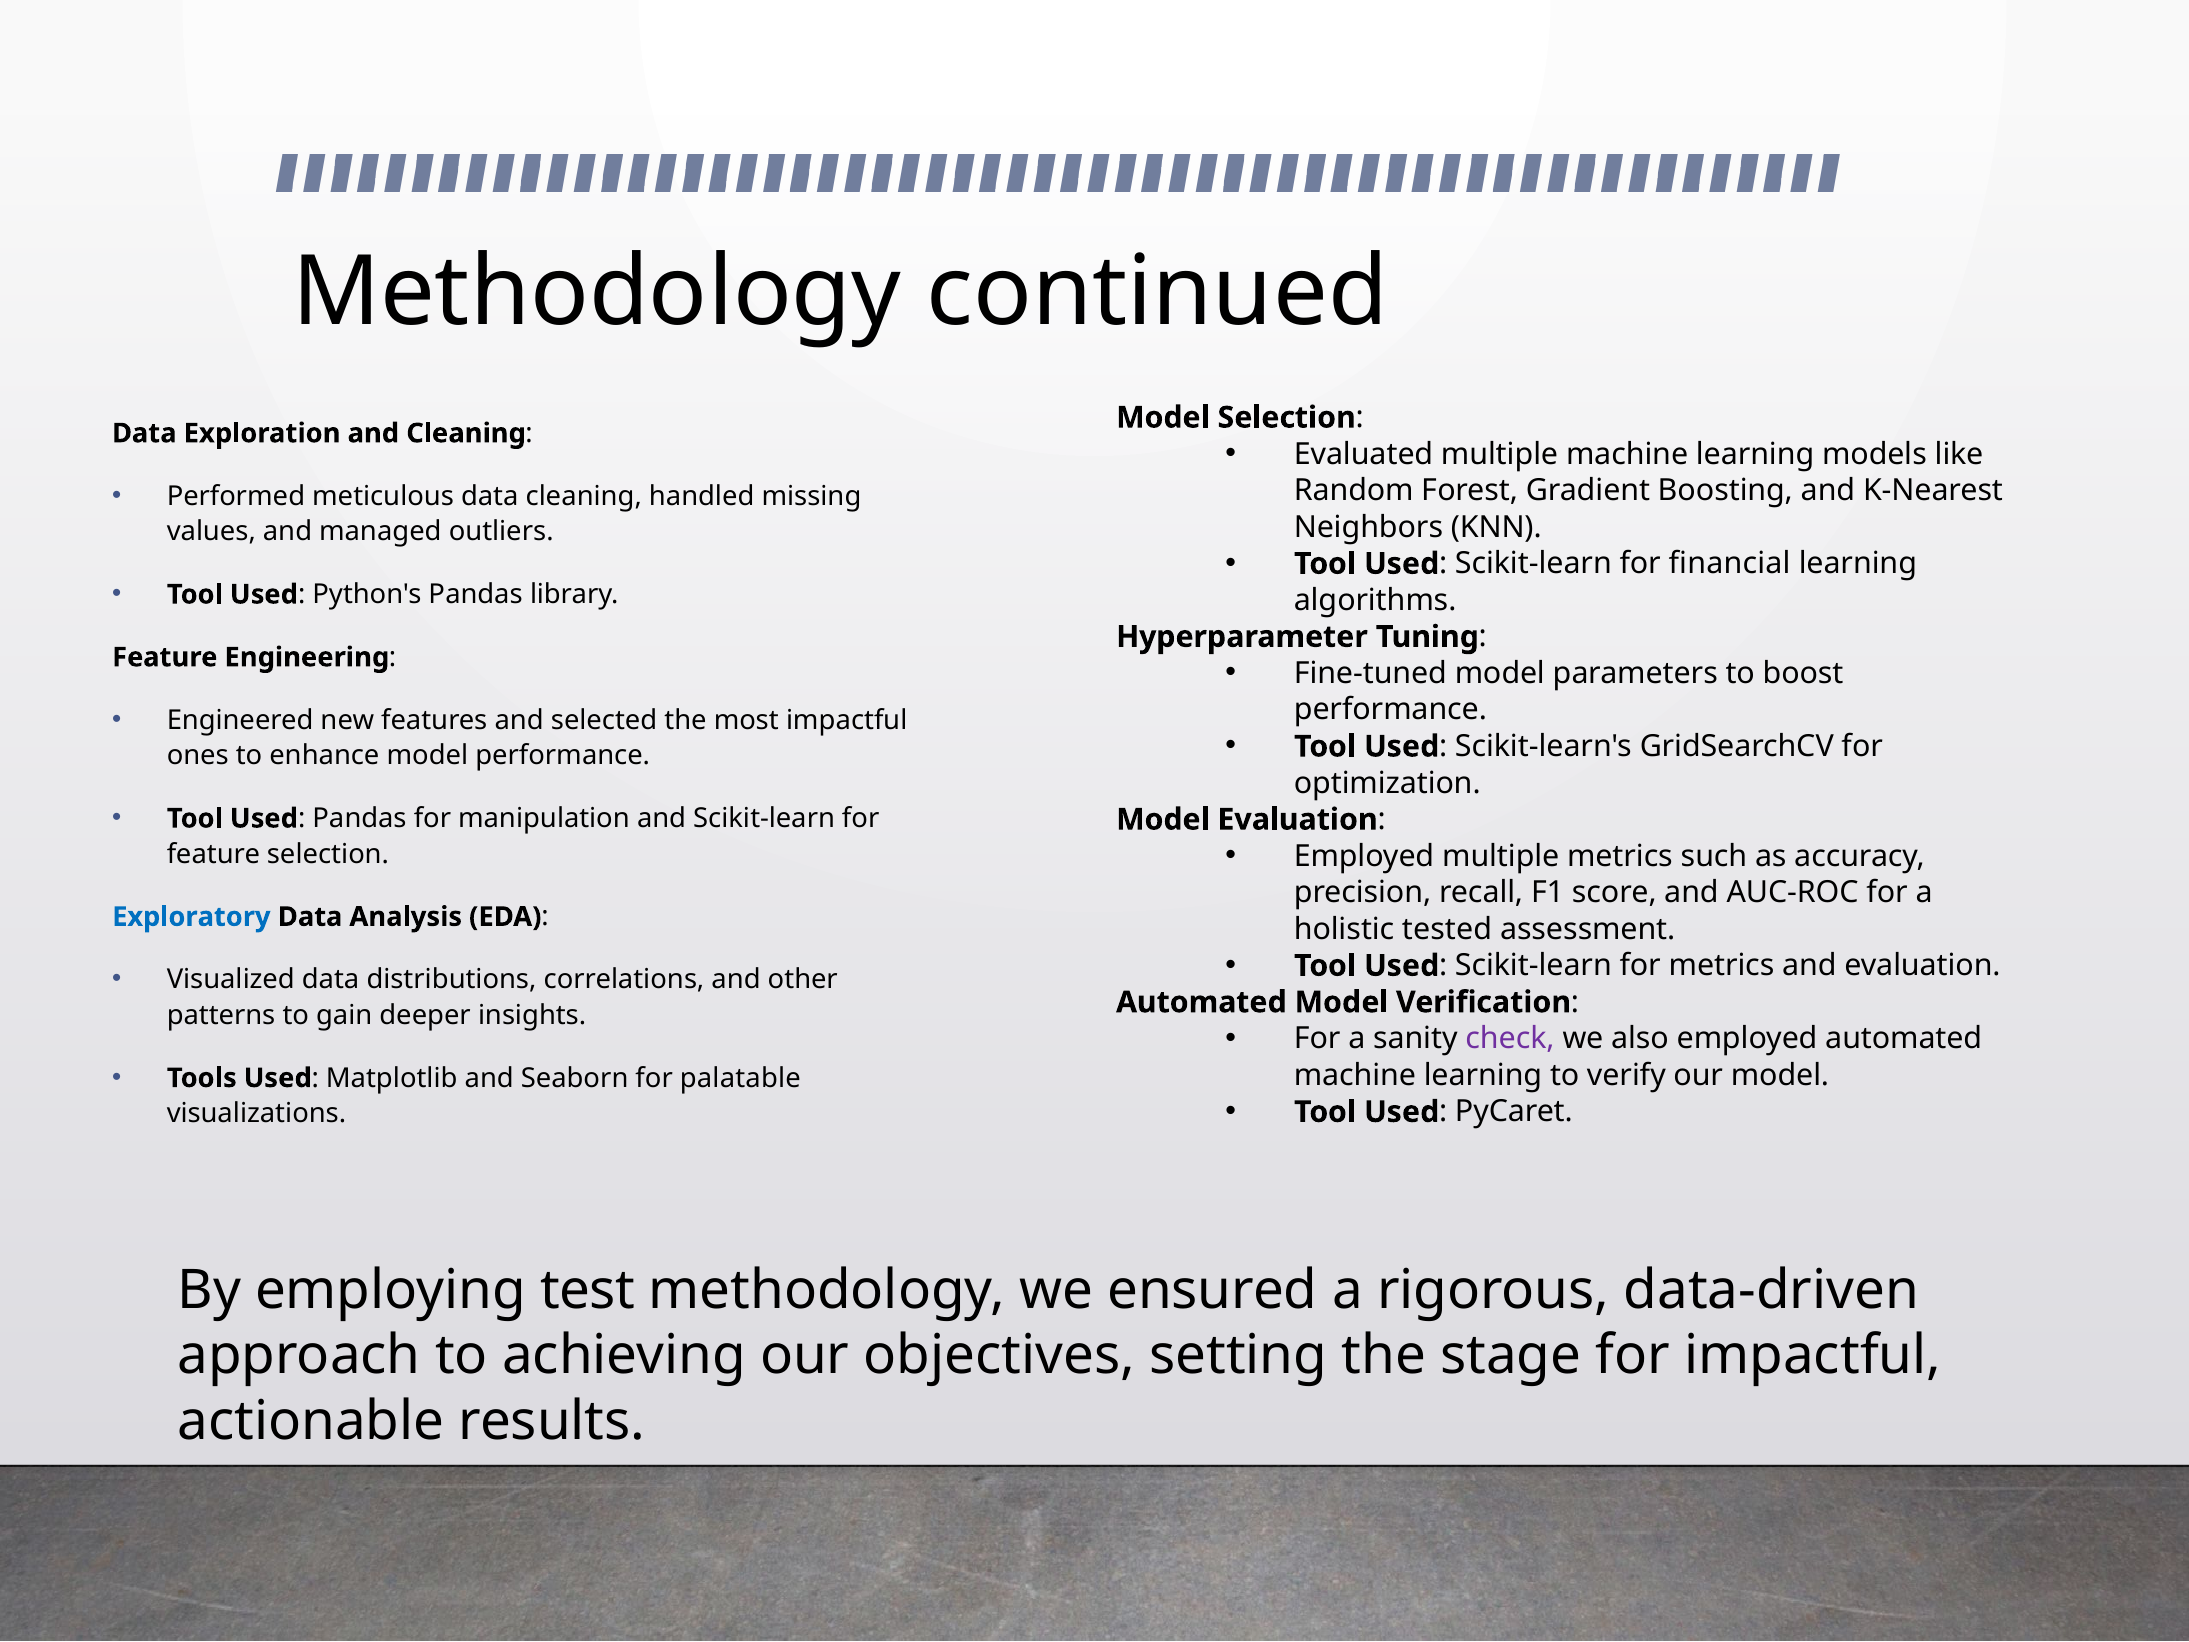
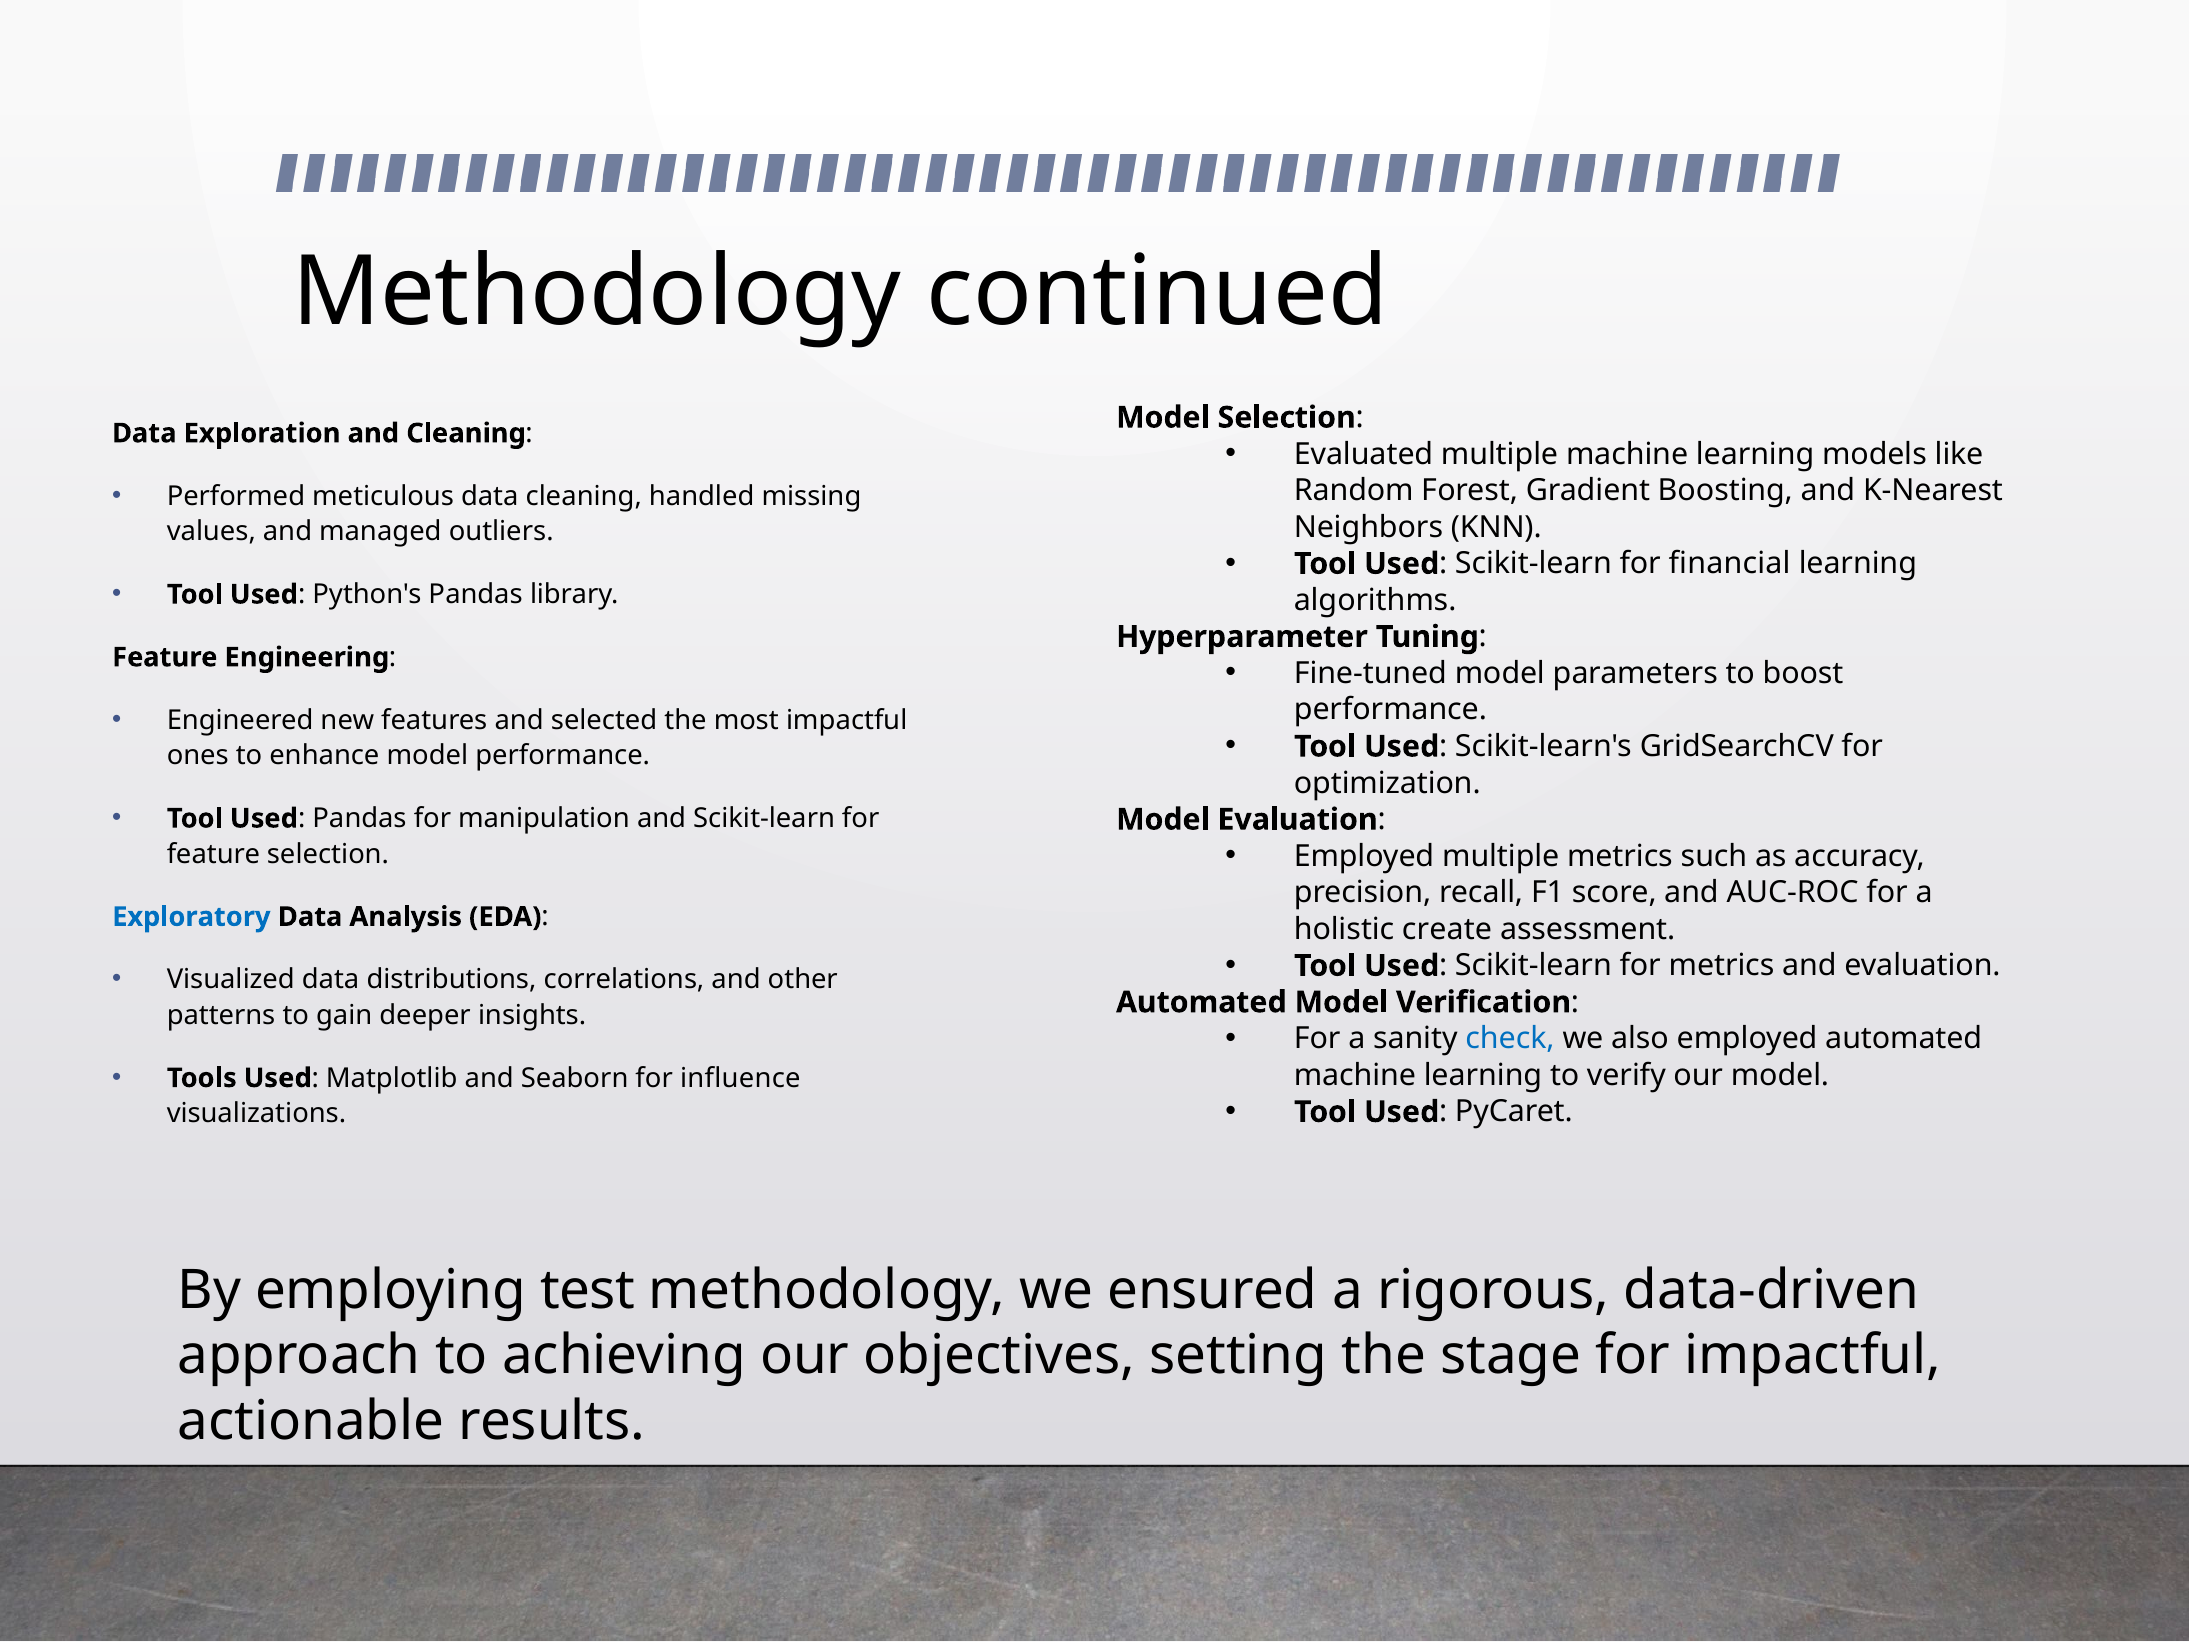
tested: tested -> create (1447, 929)
check colour: purple -> blue (1510, 1039)
palatable: palatable -> influence (740, 1078)
